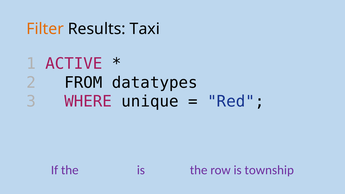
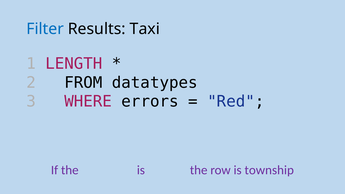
Filter colour: orange -> blue (45, 29)
ACTIVE: ACTIVE -> LENGTH (74, 64)
unique: unique -> errors (150, 102)
